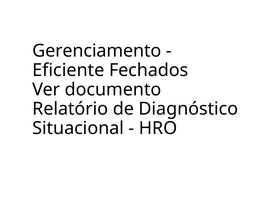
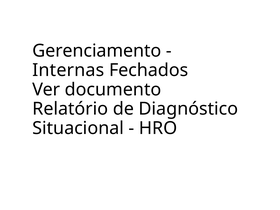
Eficiente: Eficiente -> Internas (68, 70)
